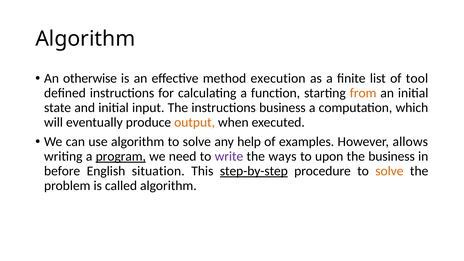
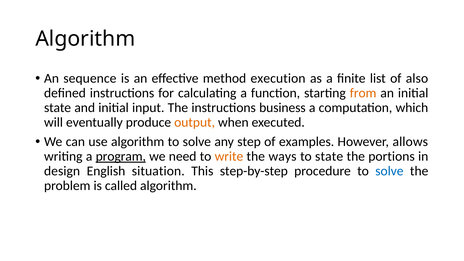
otherwise: otherwise -> sequence (90, 78)
tool: tool -> also (417, 78)
help: help -> step (249, 142)
write colour: purple -> orange (229, 156)
to upon: upon -> state (329, 156)
the business: business -> portions (392, 156)
before: before -> design (62, 171)
step-by-step underline: present -> none (254, 171)
solve colour: orange -> blue (389, 171)
